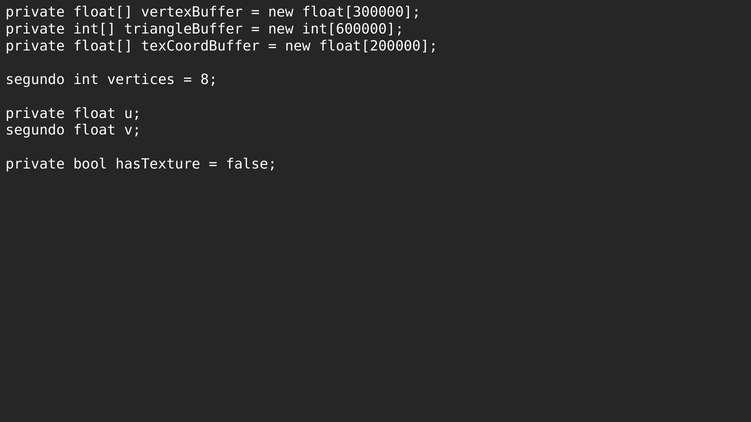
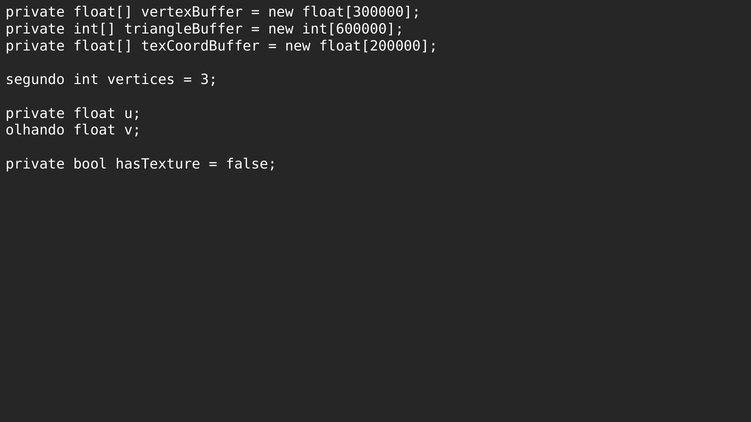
8: 8 -> 3 (209, 80)
segundo: segundo -> olhando (35, 130)
